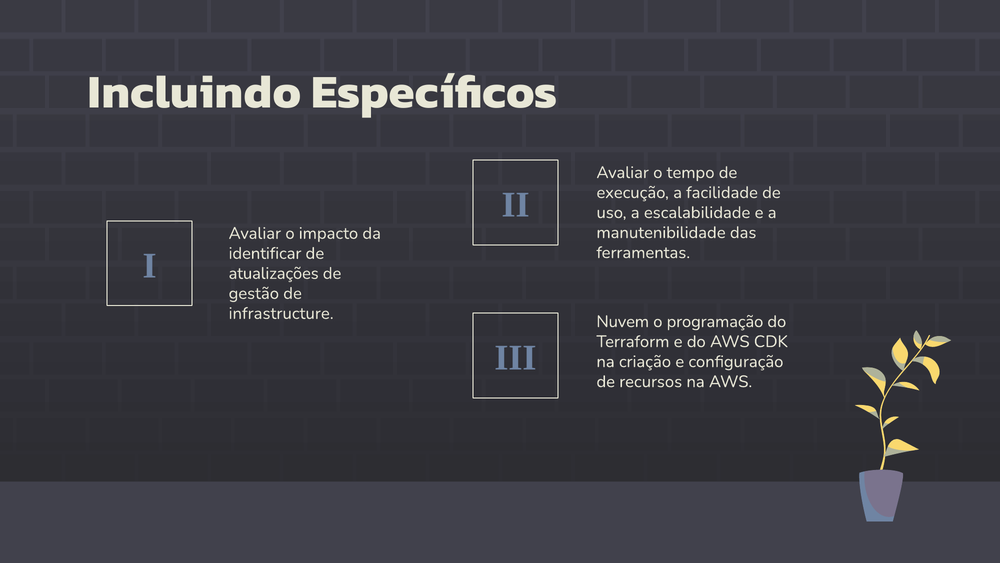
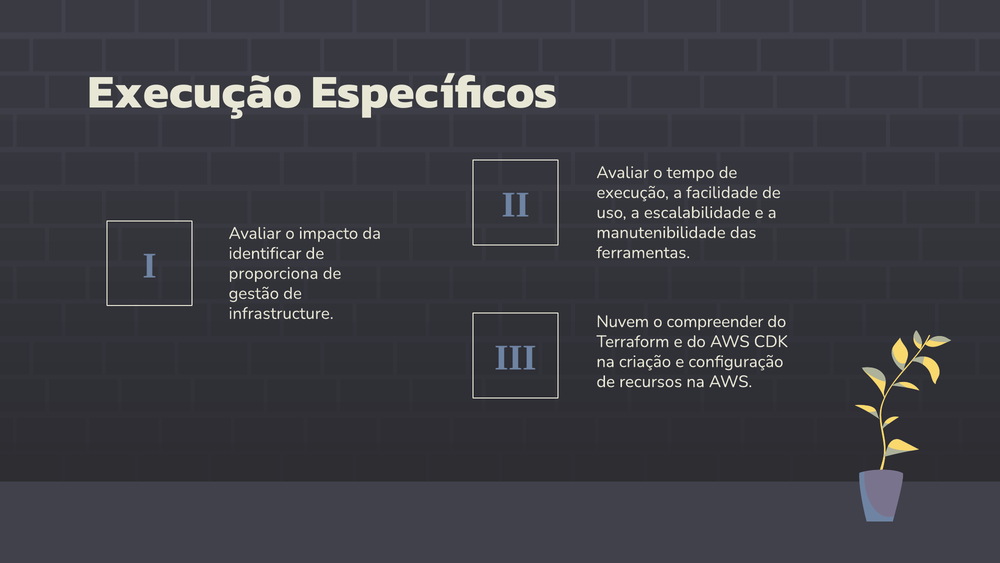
Incluindo: Incluindo -> Execução (195, 92)
atualizações: atualizações -> proporciona (274, 273)
programação: programação -> compreender (715, 321)
